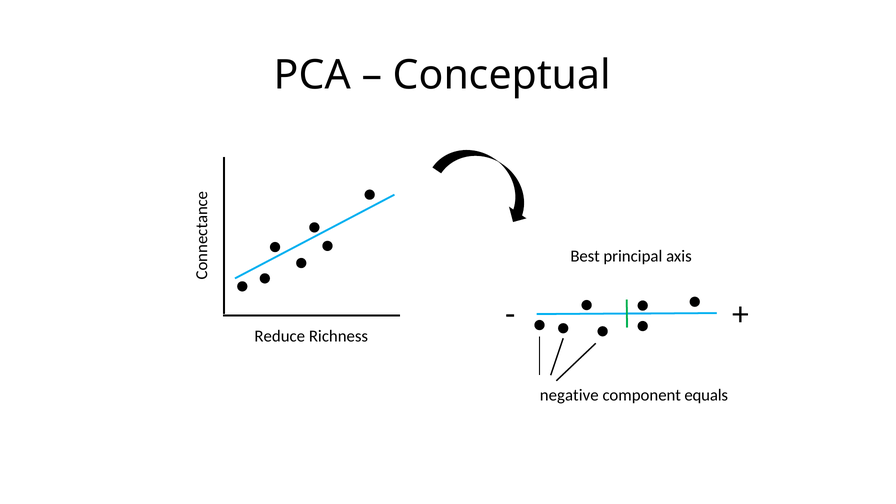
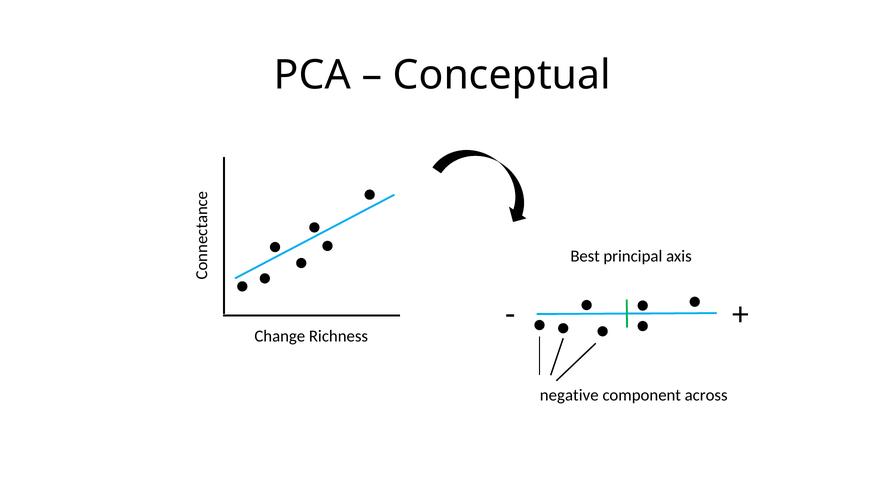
Reduce: Reduce -> Change (280, 336)
equals: equals -> across (706, 395)
